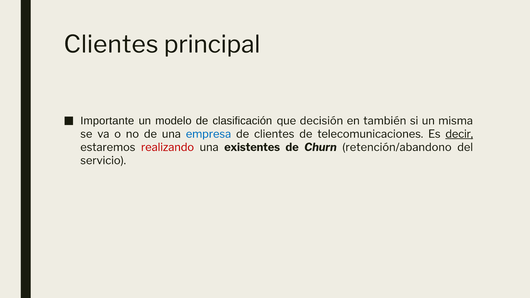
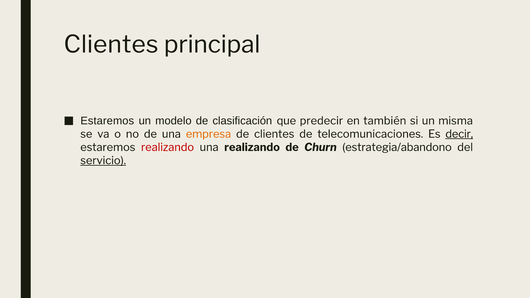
Importante: Importante -> Estaremos (107, 121)
decisión: decisión -> predecir (321, 121)
empresa colour: blue -> orange (208, 134)
una existentes: existentes -> realizando (252, 147)
retención/abandono: retención/abandono -> estrategia/abandono (397, 147)
servicio underline: none -> present (103, 161)
